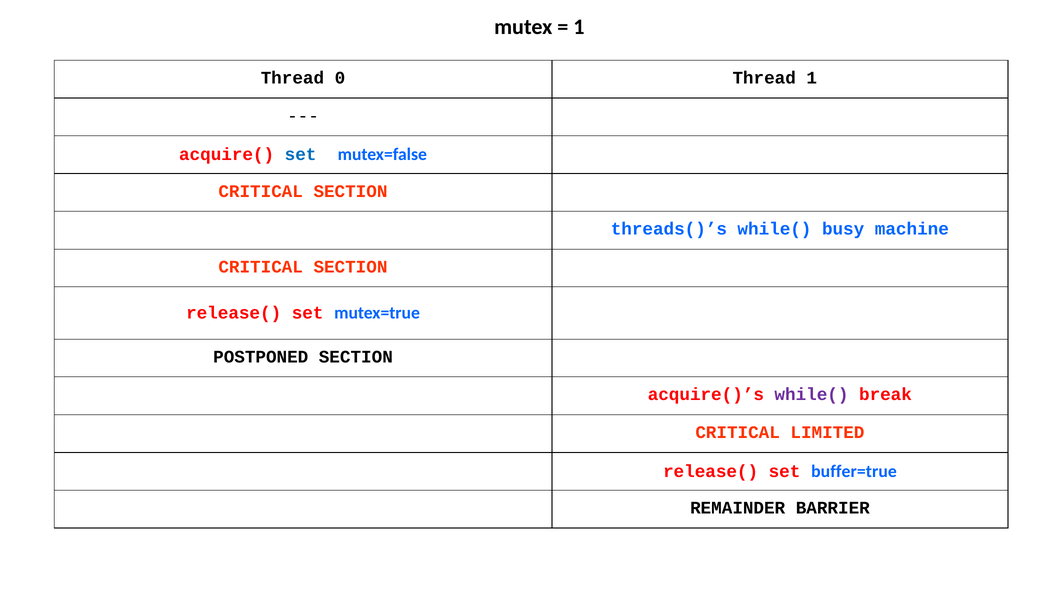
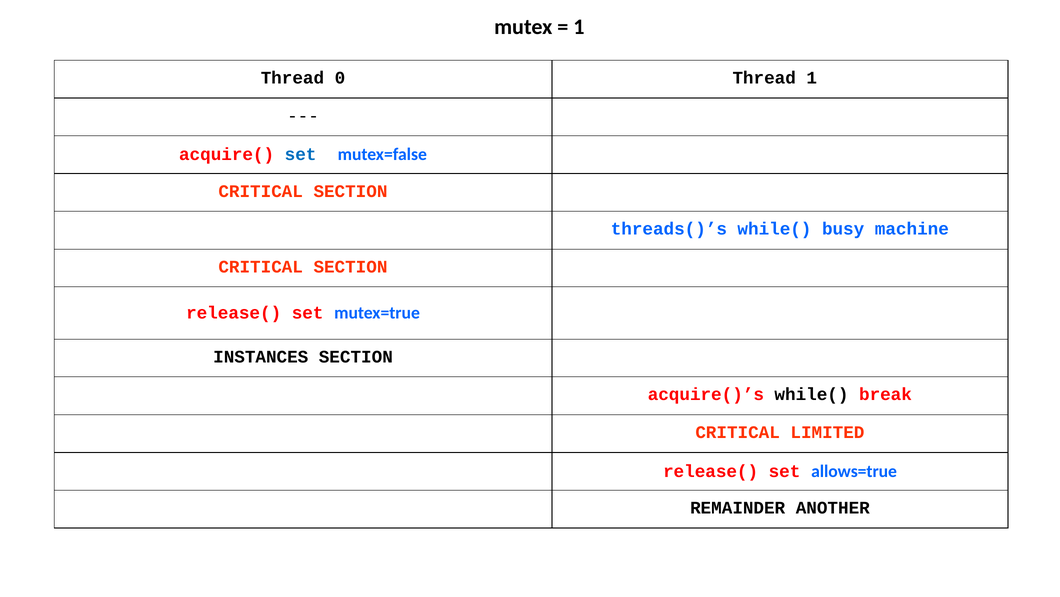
POSTPONED: POSTPONED -> INSTANCES (261, 356)
while( colour: purple -> black (811, 394)
buffer=true: buffer=true -> allows=true (854, 471)
BARRIER: BARRIER -> ANOTHER (833, 507)
